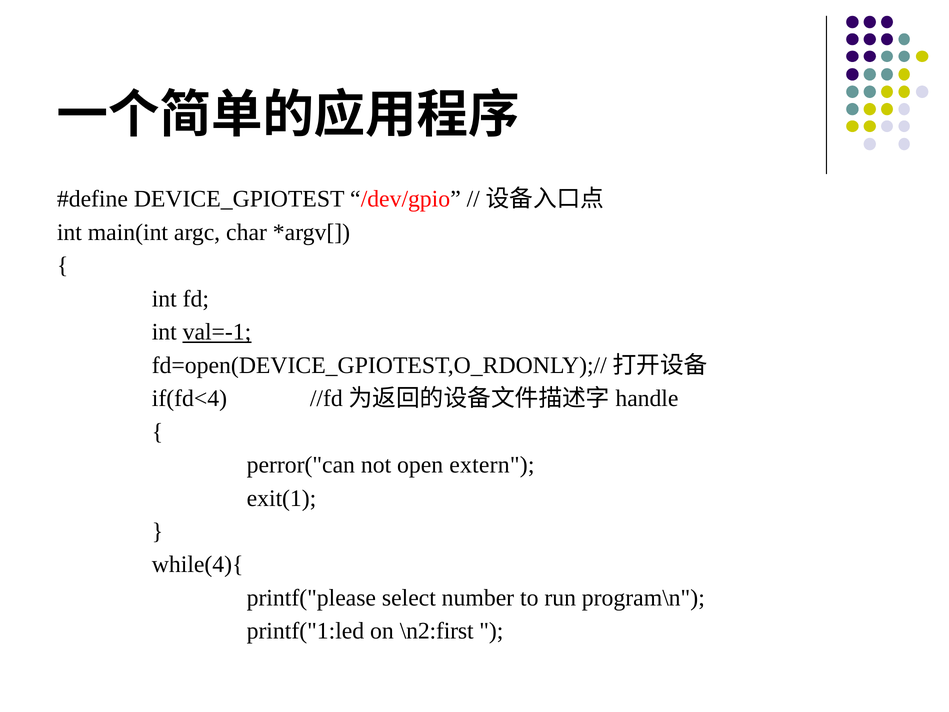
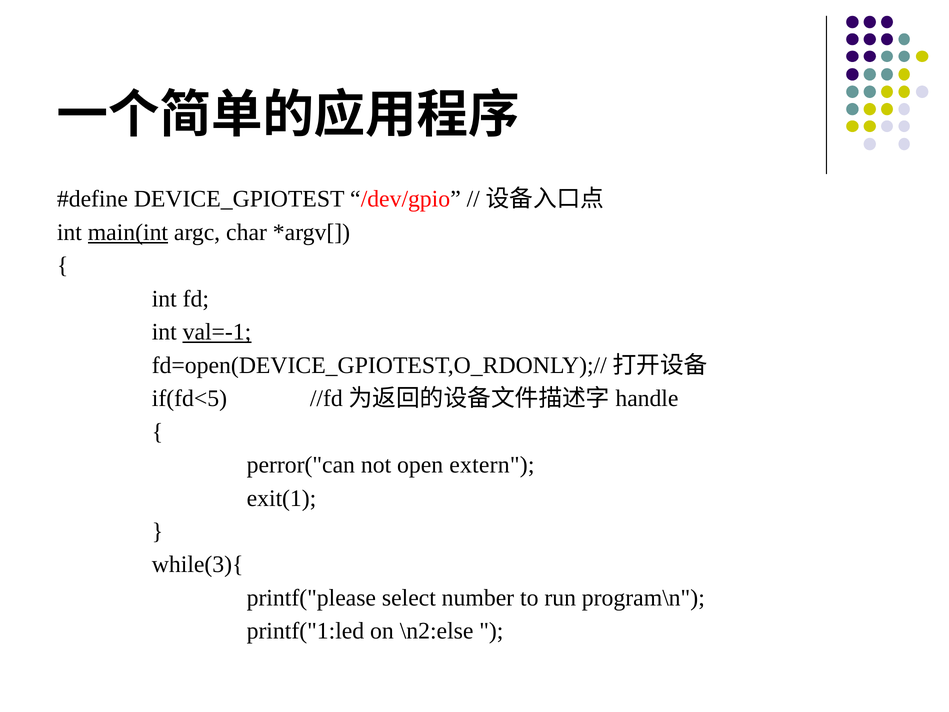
main(int underline: none -> present (128, 232)
if(fd<4: if(fd<4 -> if(fd<5 (189, 398)
while(4){: while(4){ -> while(3){ (198, 564)
\n2:first: \n2:first -> \n2:else (437, 631)
